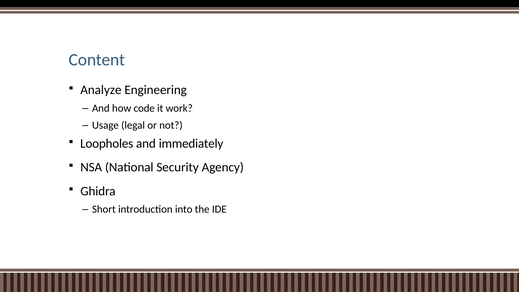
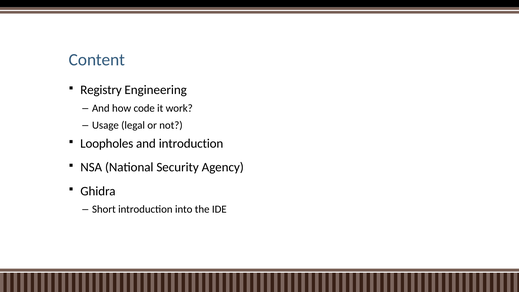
Analyze: Analyze -> Registry (101, 90)
and immediately: immediately -> introduction (191, 144)
